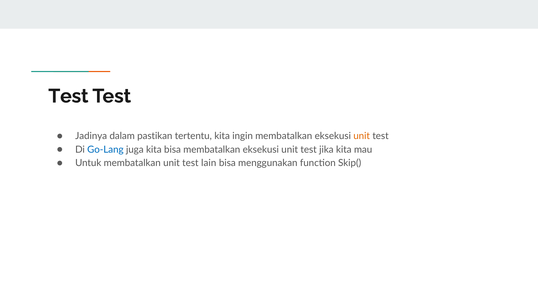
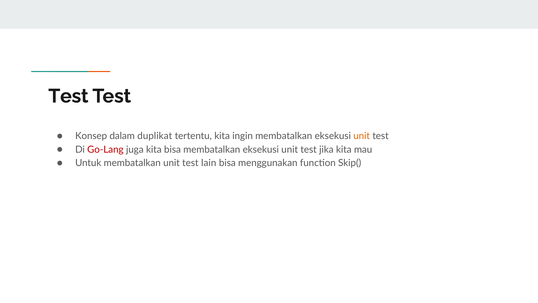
Jadinya: Jadinya -> Konsep (91, 136)
pastikan: pastikan -> duplikat (155, 136)
Go-Lang colour: blue -> red (105, 149)
